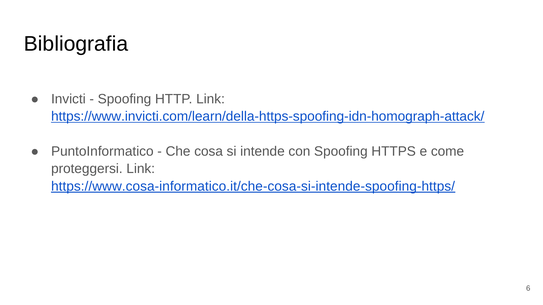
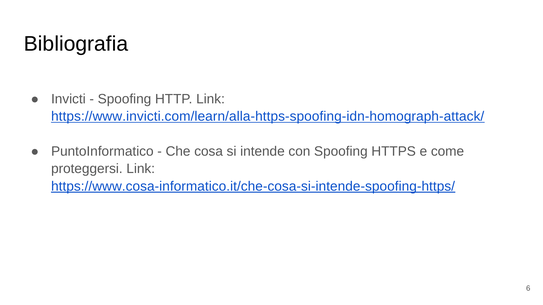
https://www.invicti.com/learn/della-https-spoofing-idn-homograph-attack/: https://www.invicti.com/learn/della-https-spoofing-idn-homograph-attack/ -> https://www.invicti.com/learn/alla-https-spoofing-idn-homograph-attack/ (268, 117)
